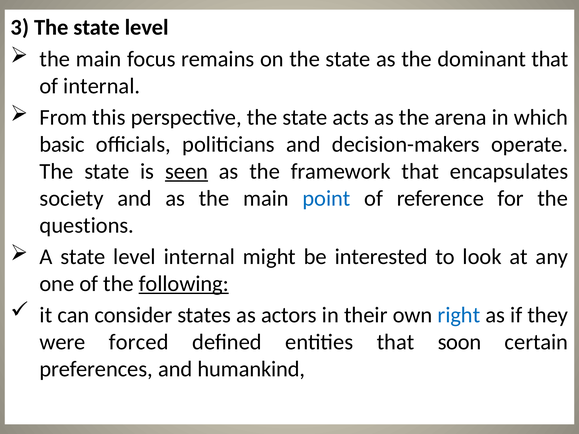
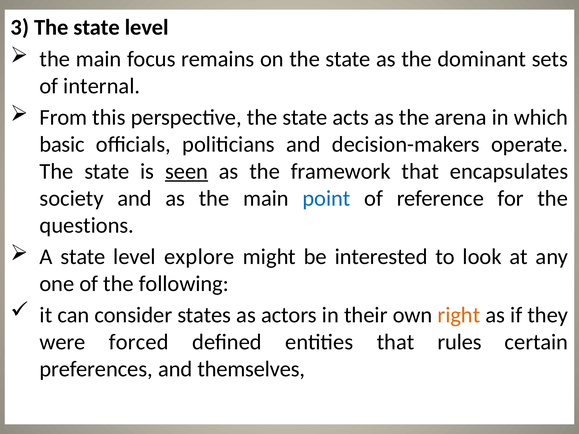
dominant that: that -> sets (550, 59)
level internal: internal -> explore (199, 257)
following underline: present -> none (184, 284)
right colour: blue -> orange (459, 315)
soon: soon -> rules (460, 342)
humankind: humankind -> themselves (251, 369)
